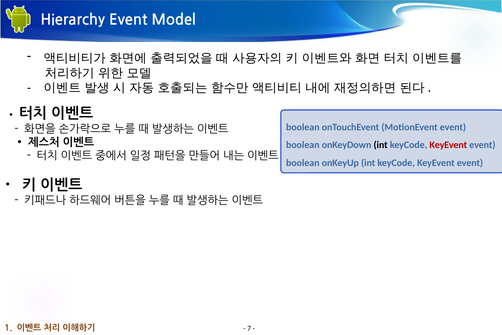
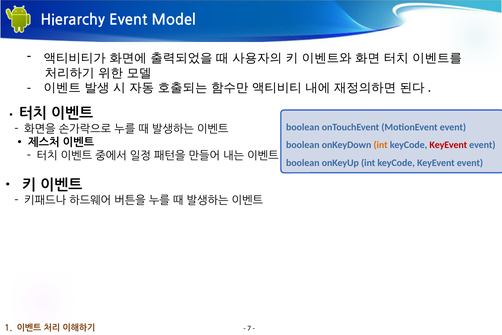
int colour: black -> orange (381, 145)
